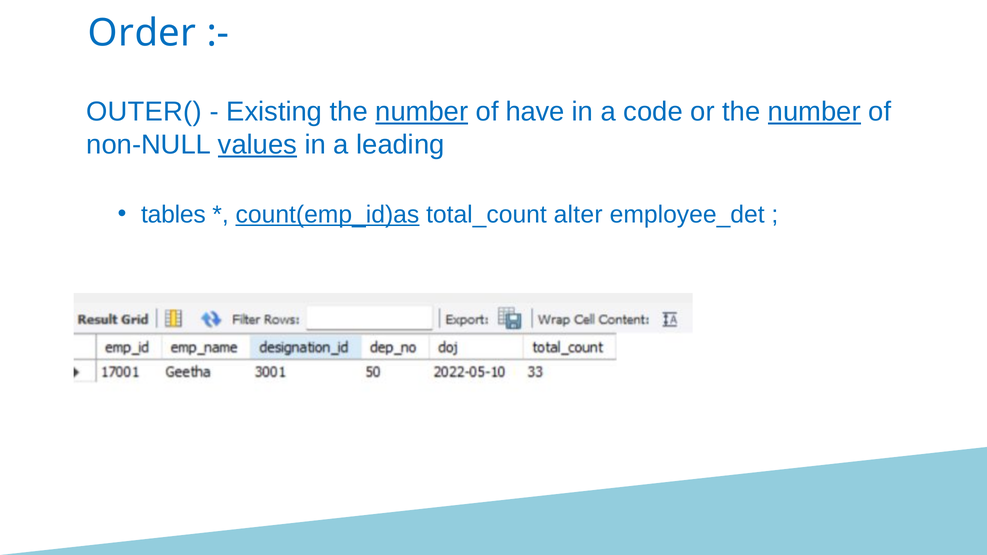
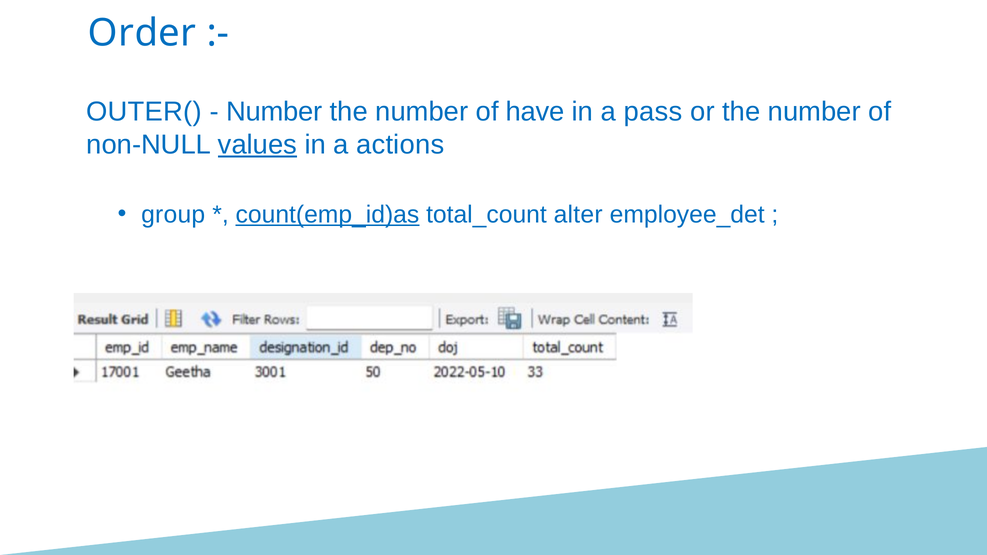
Existing: Existing -> Number (274, 112)
number underline: present -> none (422, 112)
code: code -> pass (653, 112)
number underline: present -> none (814, 112)
leading: leading -> actions (400, 145)
tables: tables -> group (173, 215)
